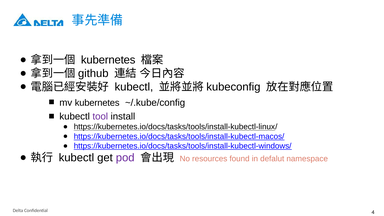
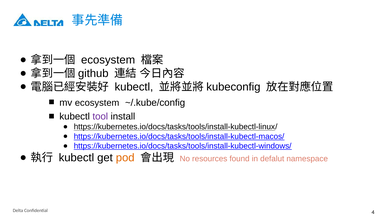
kubernetes: kubernetes -> ecosystem (108, 60)
mv kubernetes: kubernetes -> ecosystem (97, 103)
pod colour: purple -> orange (125, 158)
